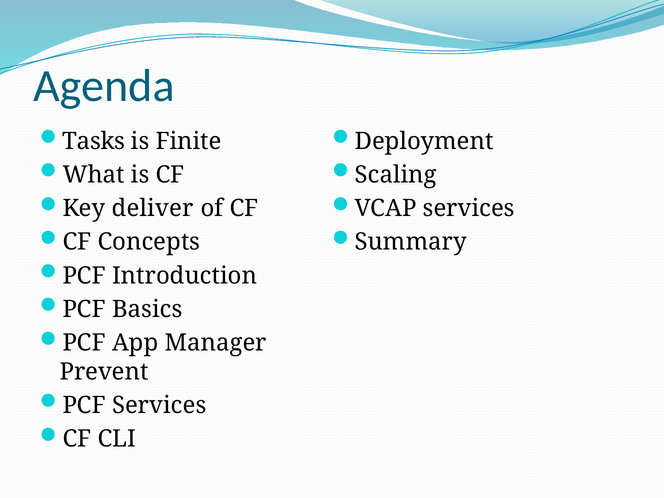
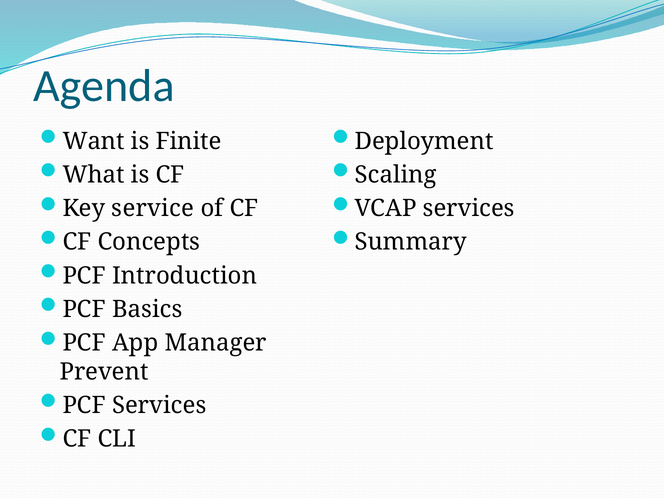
Tasks: Tasks -> Want (94, 141)
deliver: deliver -> service (153, 208)
